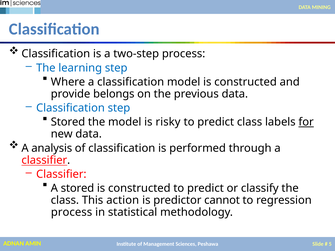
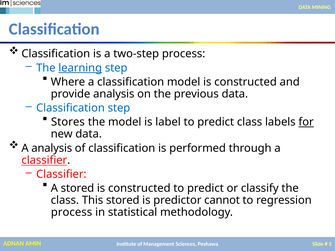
learning underline: none -> present (80, 68)
provide belongs: belongs -> analysis (114, 94)
Stored: Stored -> Stores (68, 122)
risky: risky -> label (168, 122)
This action: action -> stored (123, 200)
